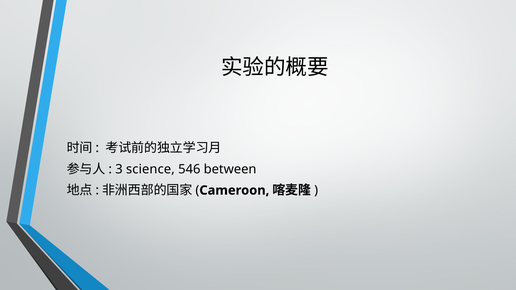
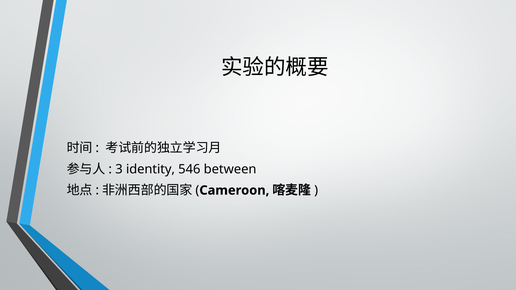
science: science -> identity (150, 169)
